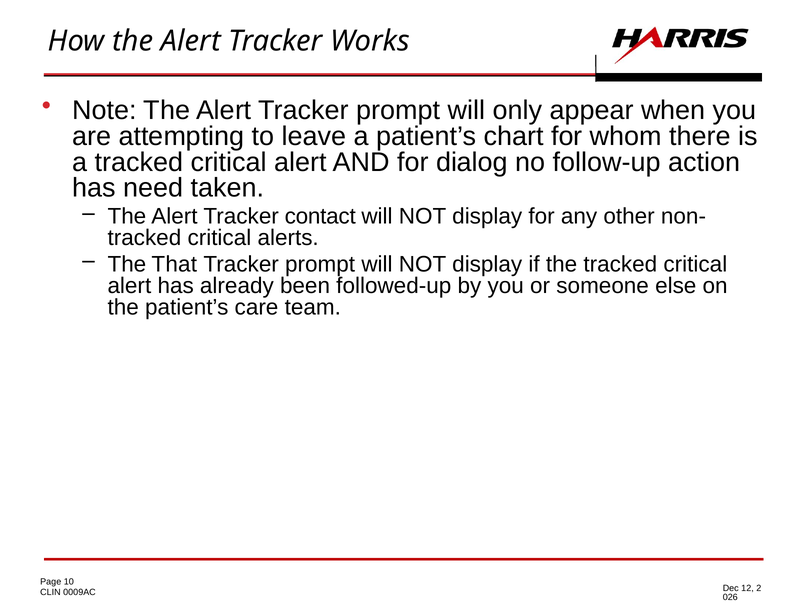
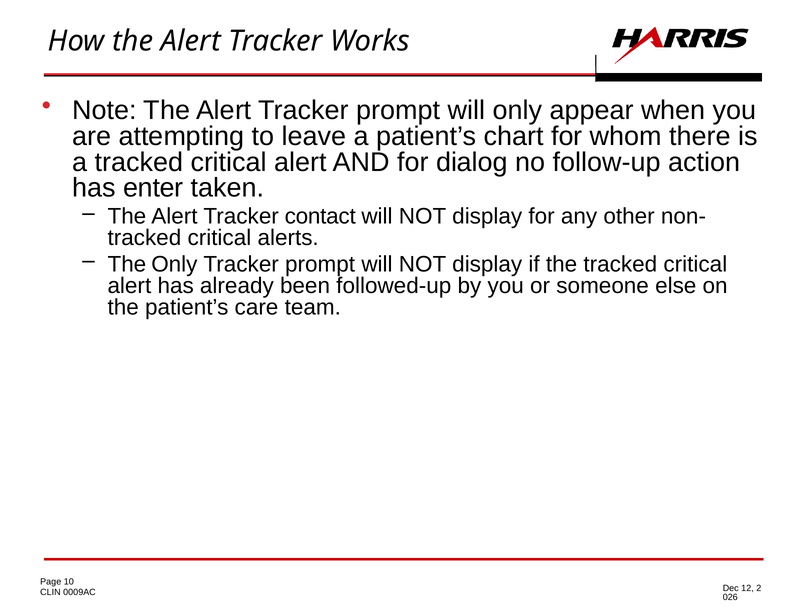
need: need -> enter (153, 188)
The That: That -> Only (174, 264)
